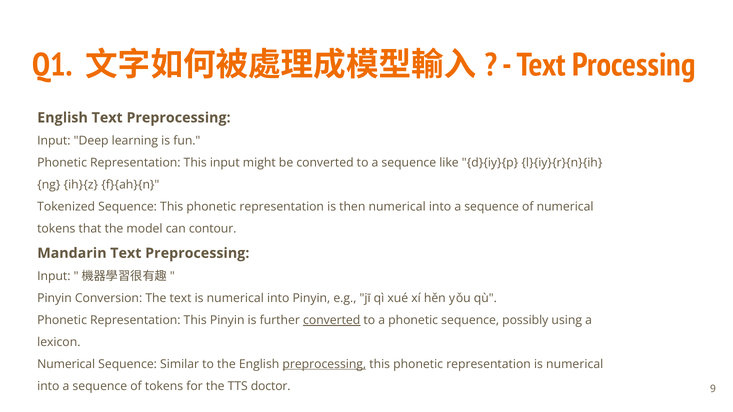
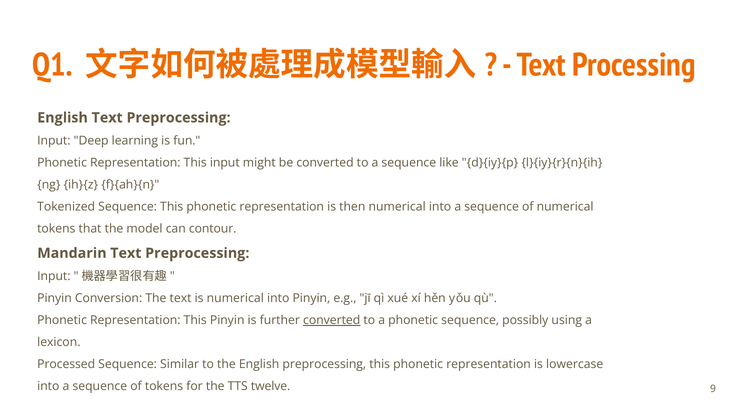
Numerical: Numerical -> Processed (66, 364)
preprocessing underline: present -> none (324, 364)
representation is numerical: numerical -> lowercase (575, 364)
doctor: doctor -> twelve (271, 386)
